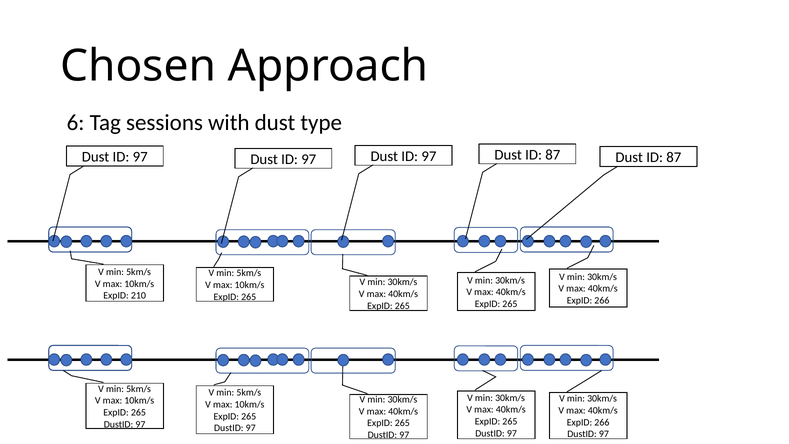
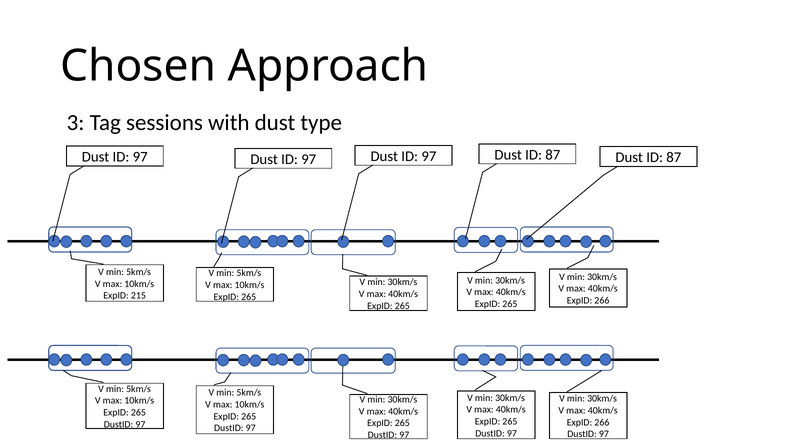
6: 6 -> 3 (76, 123)
210: 210 -> 215 (138, 295)
